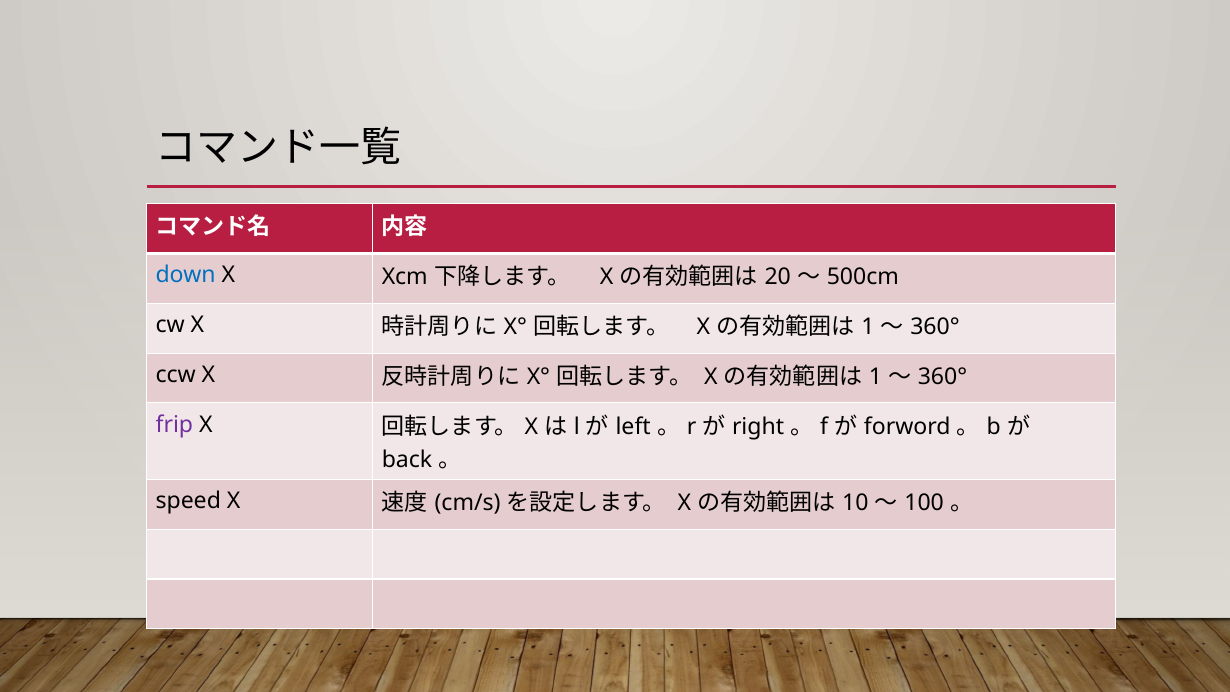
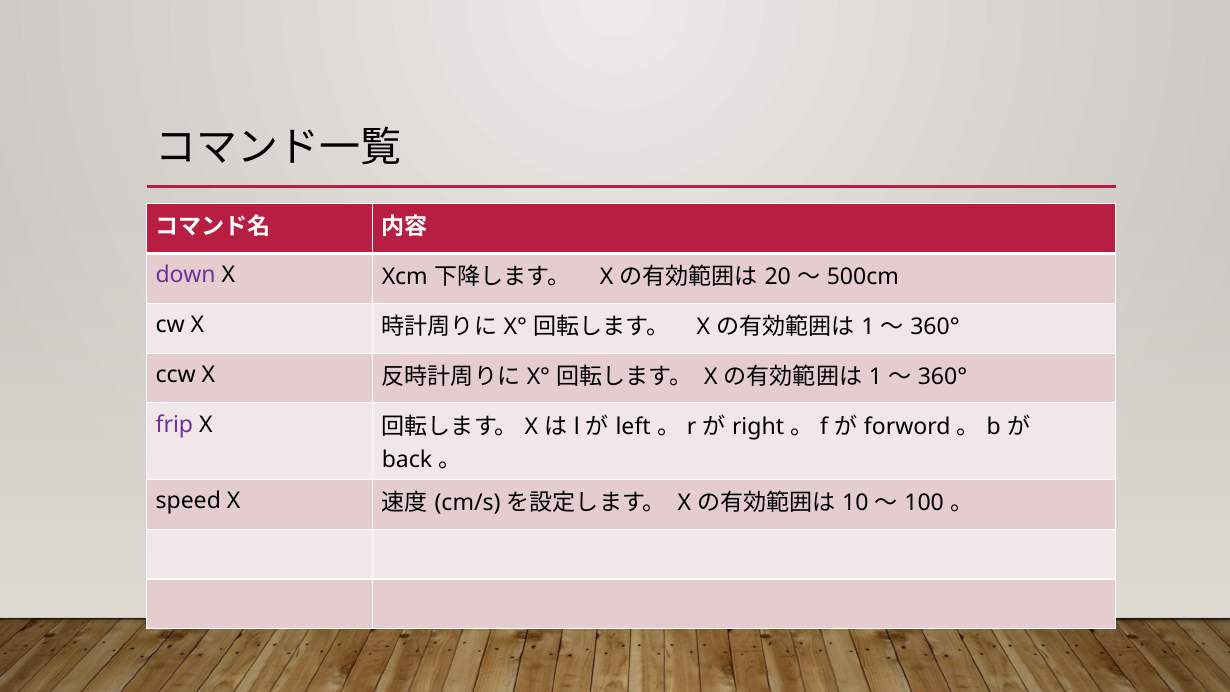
down colour: blue -> purple (186, 275)
